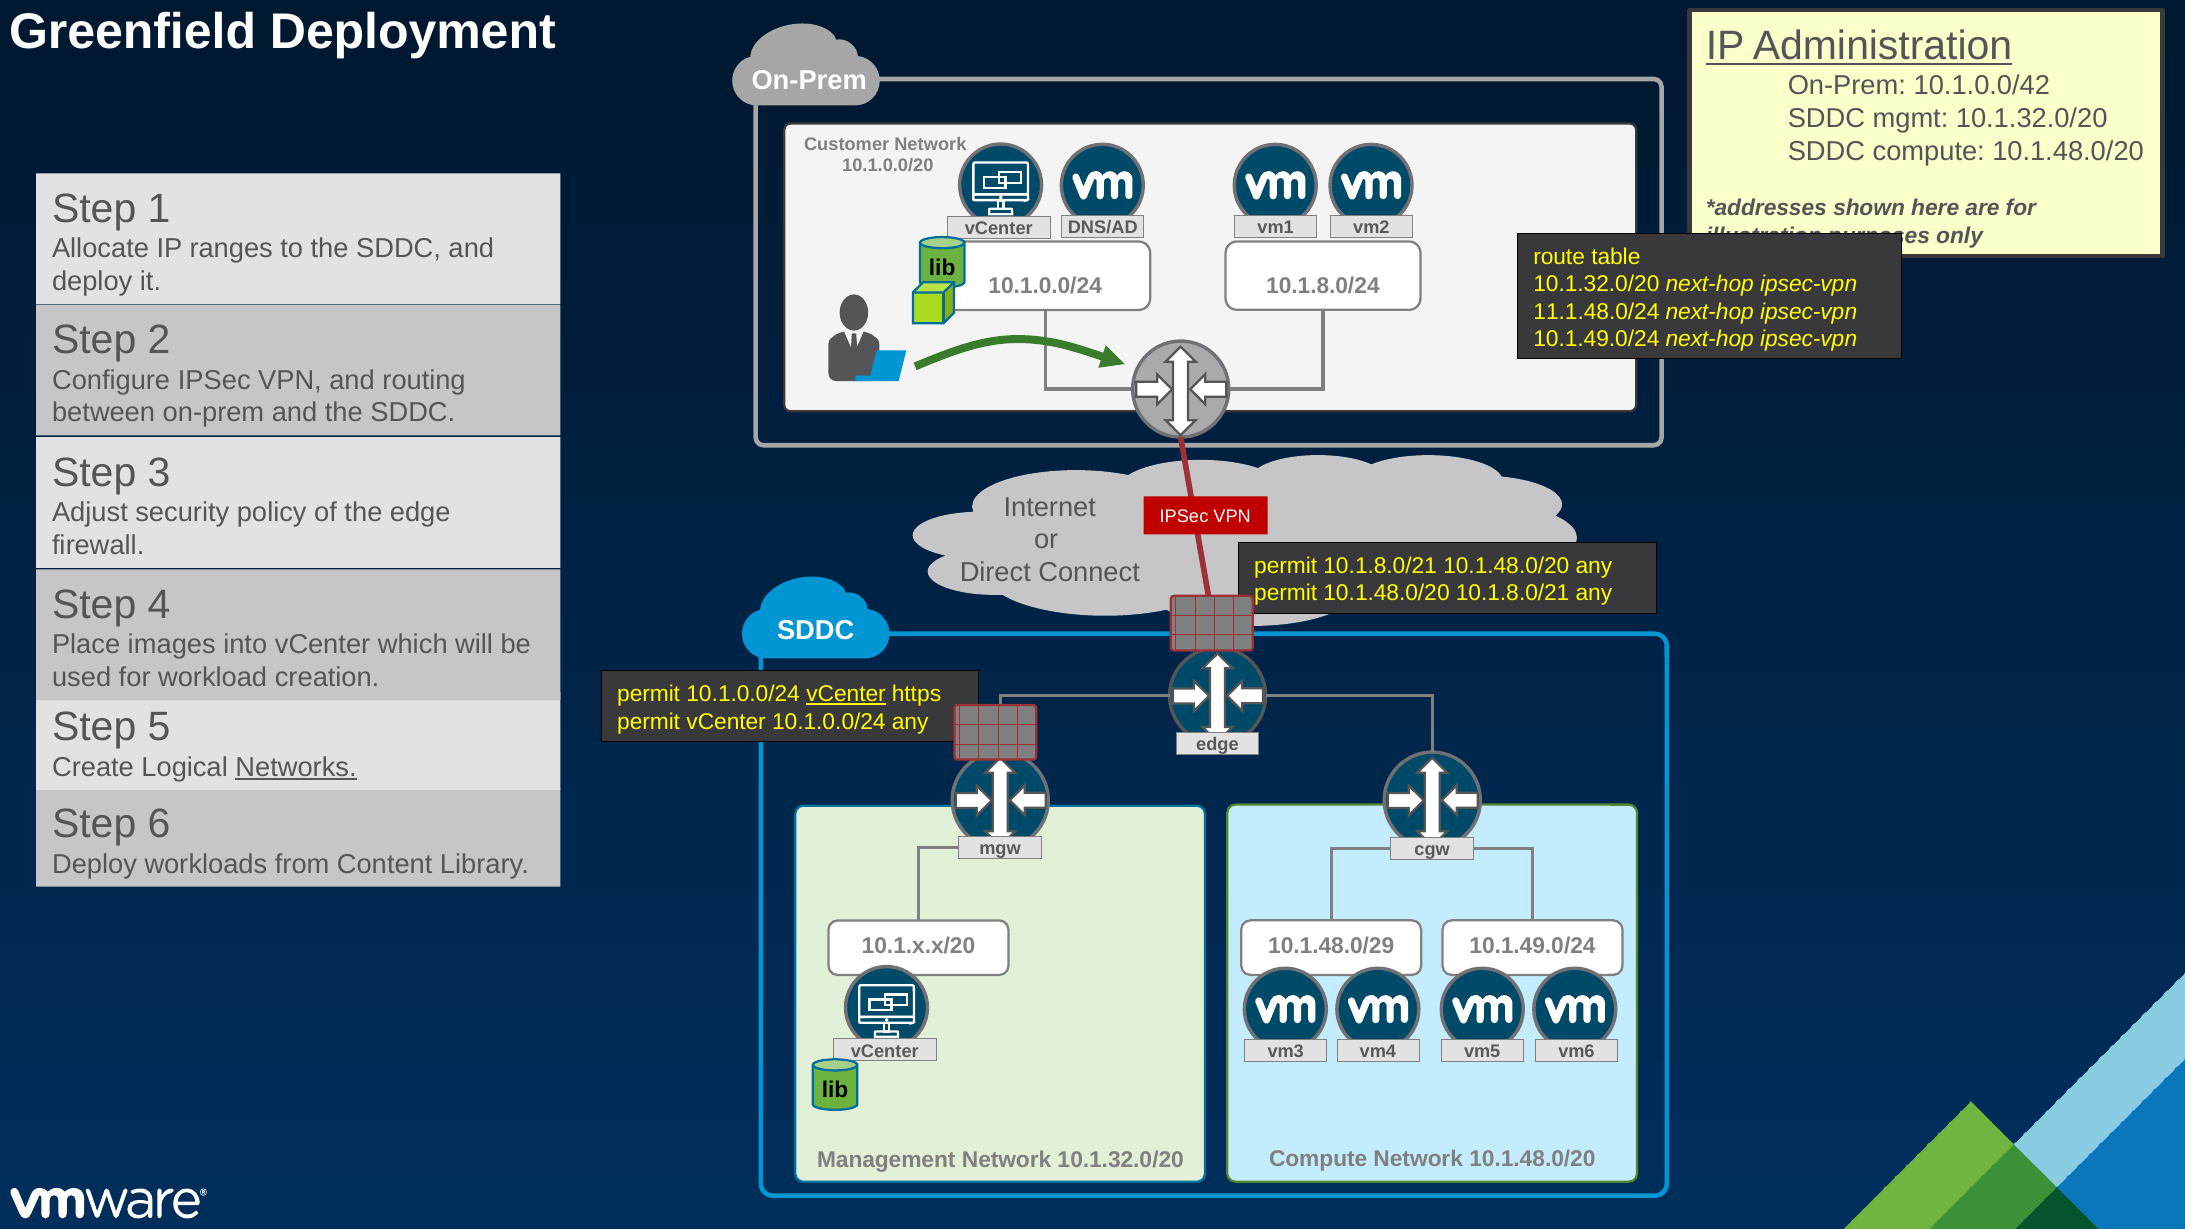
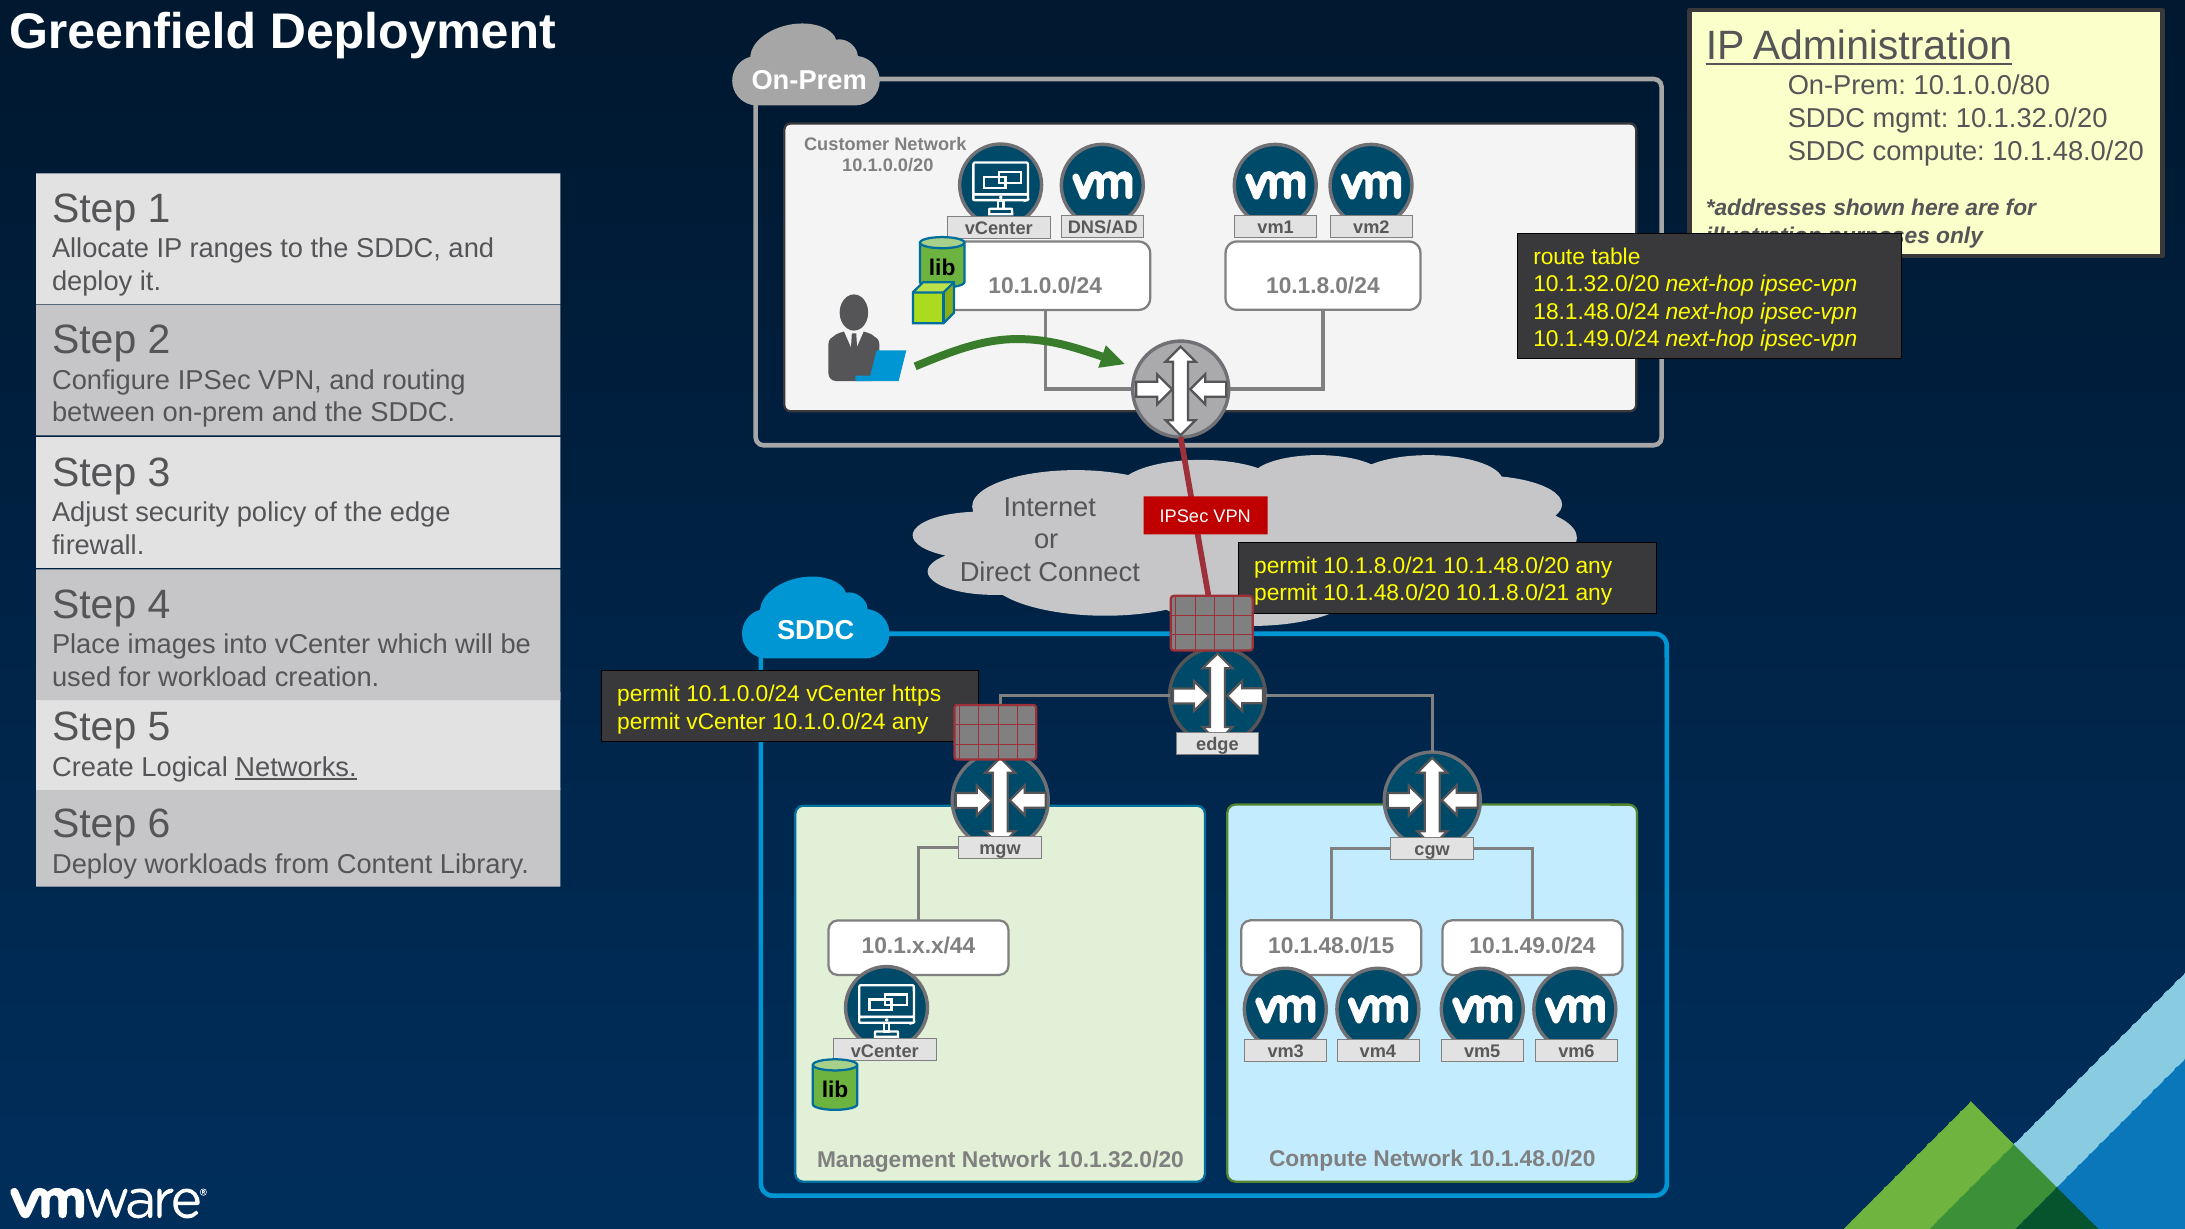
10.1.0.0/42: 10.1.0.0/42 -> 10.1.0.0/80 (1982, 86)
11.1.48.0/24: 11.1.48.0/24 -> 18.1.48.0/24 (1596, 312)
vCenter underline: present -> none (846, 694)
10.1.x.x/20: 10.1.x.x/20 -> 10.1.x.x/44 (918, 947)
10.1.48.0/29: 10.1.48.0/29 -> 10.1.48.0/15 (1331, 947)
